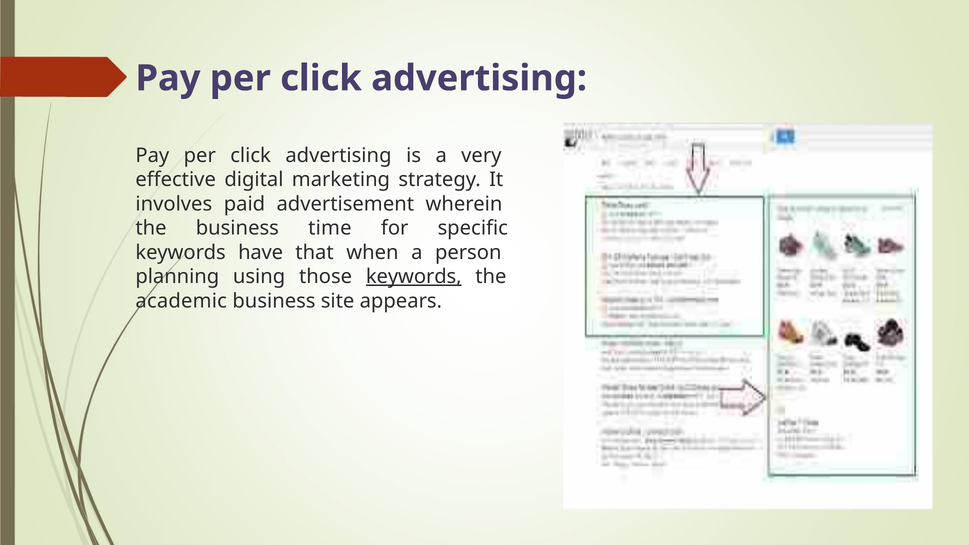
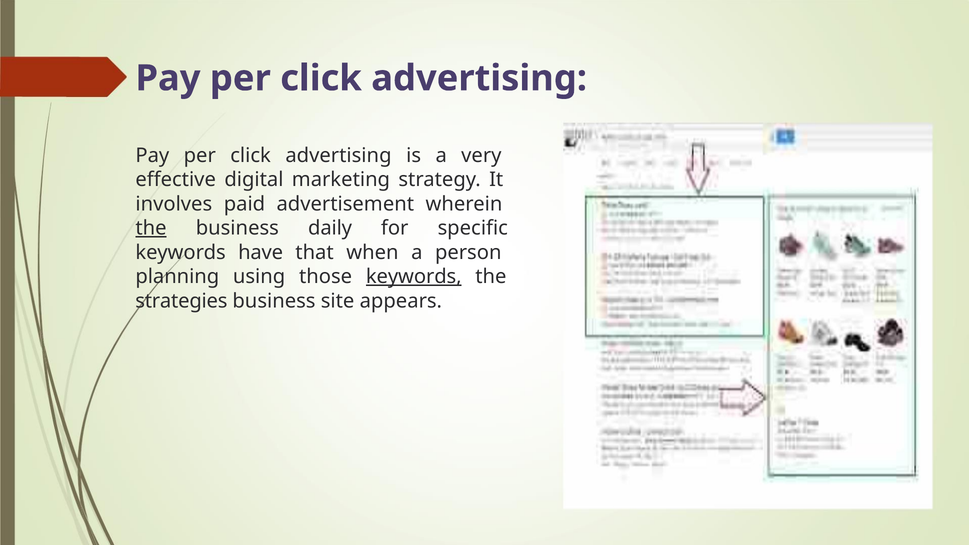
the underline: none -> present (151, 228)
time: time -> daily (330, 228)
academic: academic -> strategies (181, 301)
